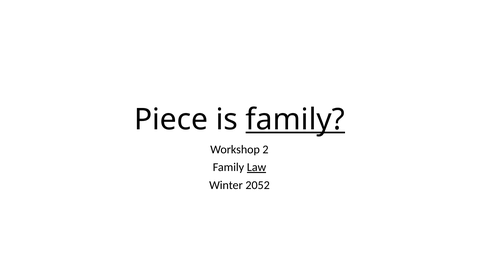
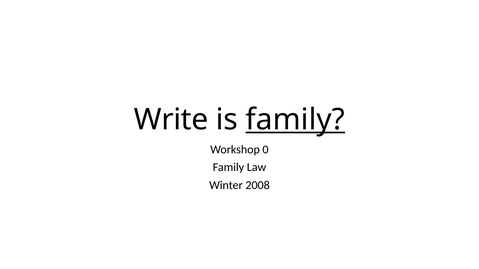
Piece: Piece -> Write (171, 120)
2: 2 -> 0 (266, 150)
Law underline: present -> none (257, 168)
2052: 2052 -> 2008 (258, 186)
